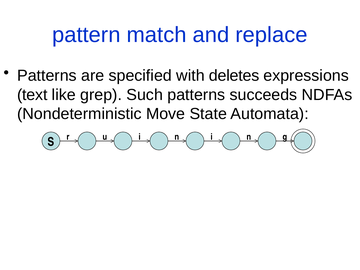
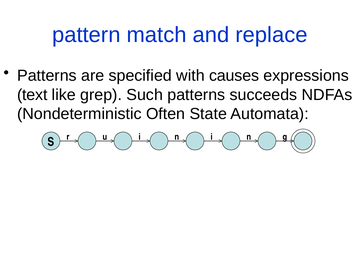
deletes: deletes -> causes (234, 76)
Move: Move -> Often (166, 114)
